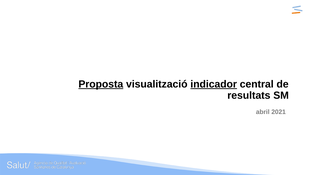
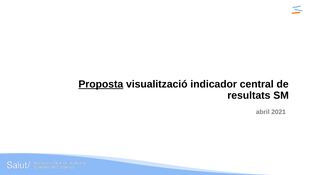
indicador underline: present -> none (214, 84)
